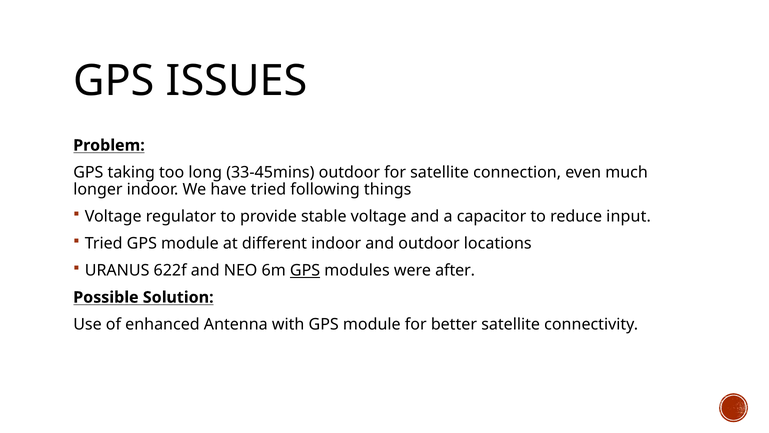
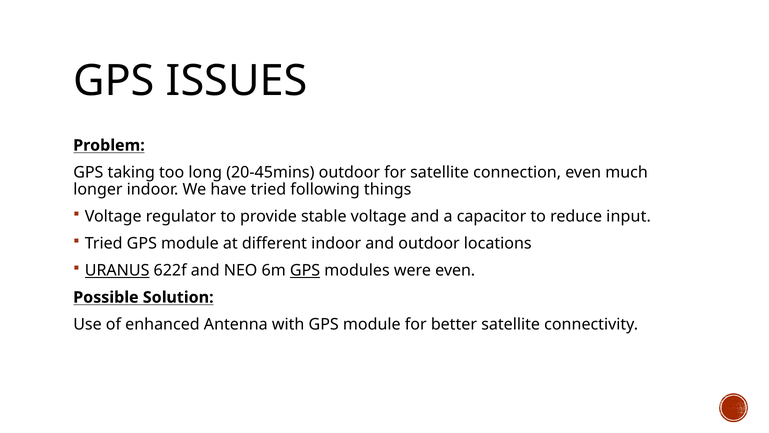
33-45mins: 33-45mins -> 20-45mins (270, 172)
URANUS underline: none -> present (117, 270)
were after: after -> even (455, 270)
